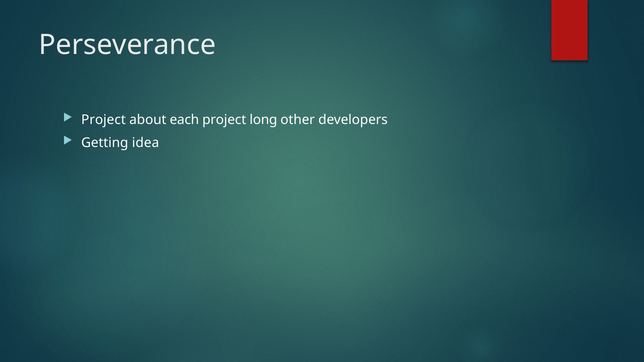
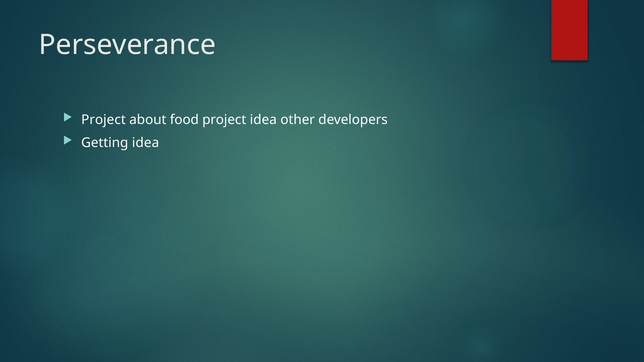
each: each -> food (184, 120)
project long: long -> idea (263, 120)
